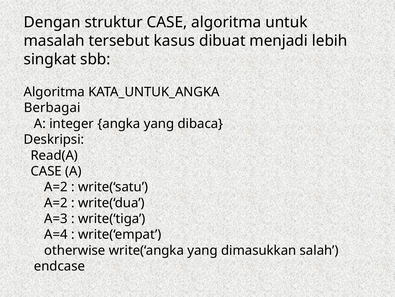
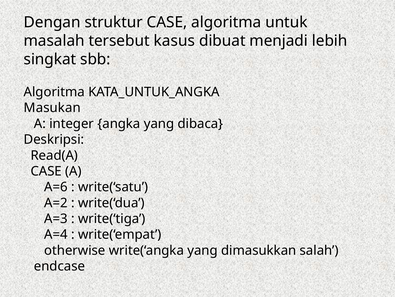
Berbagai: Berbagai -> Masukan (52, 108)
A=2: A=2 -> A=6 (56, 187)
